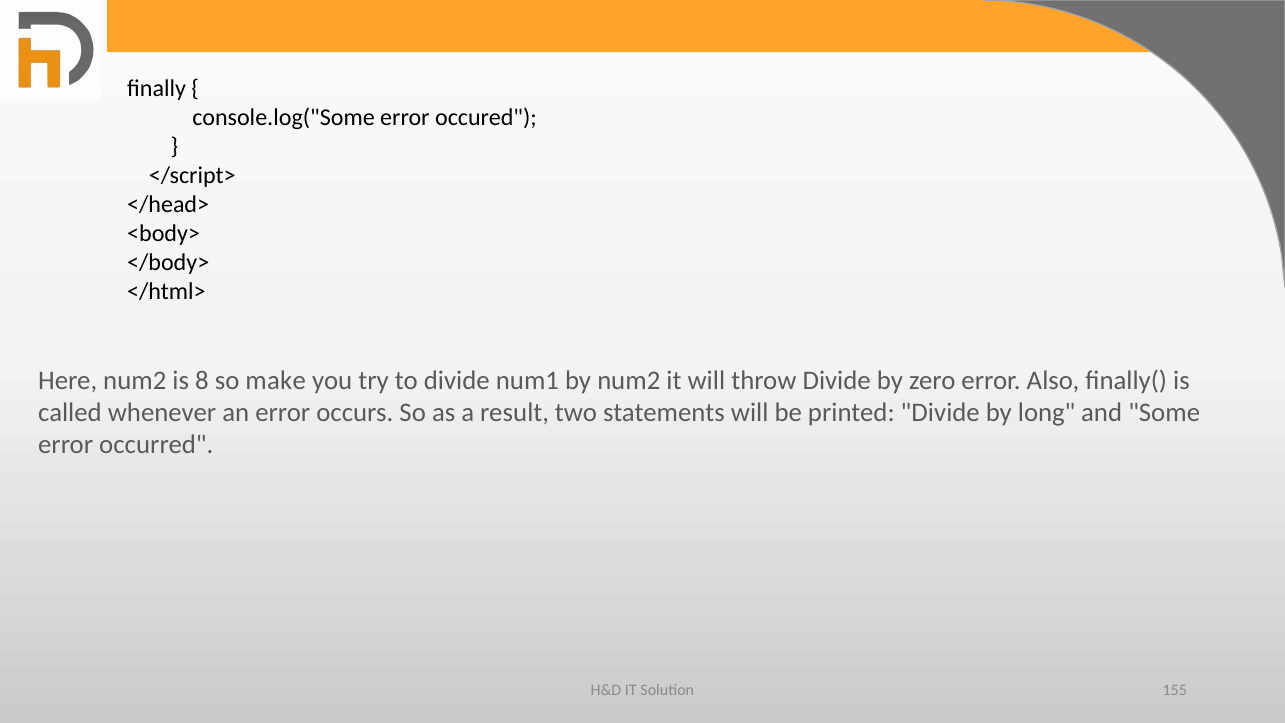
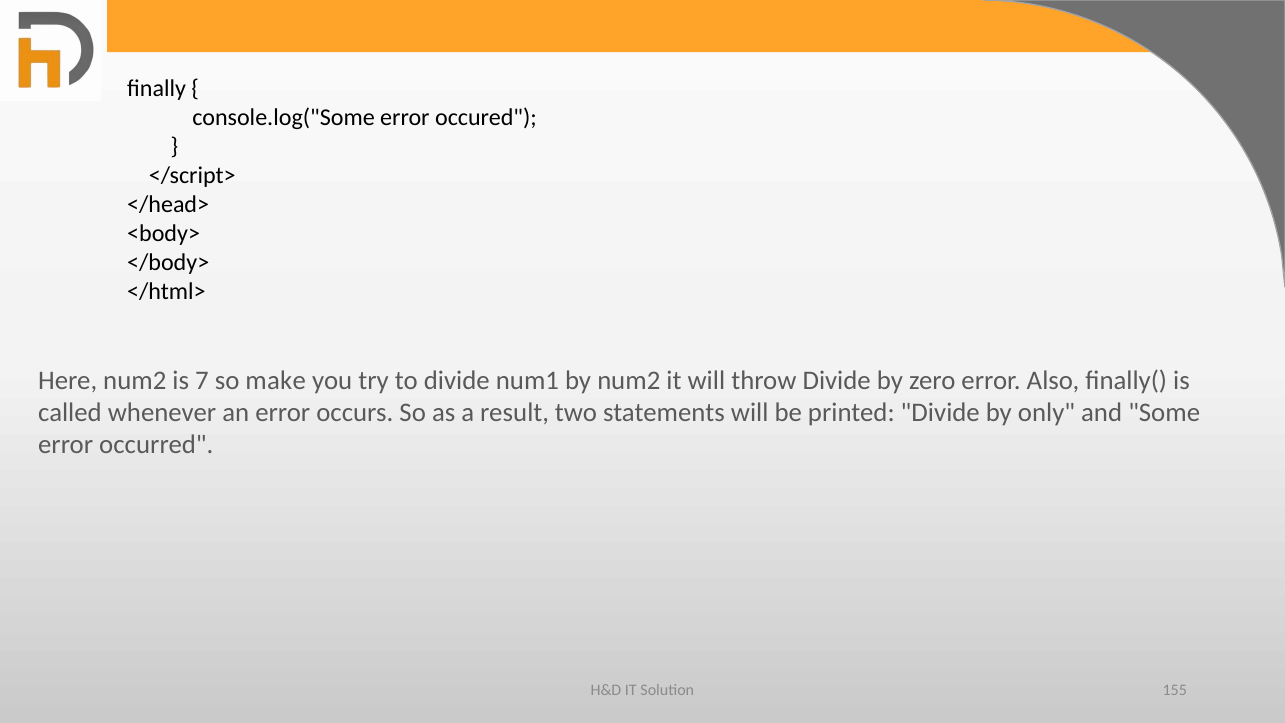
8: 8 -> 7 (202, 381)
long: long -> only (1047, 413)
